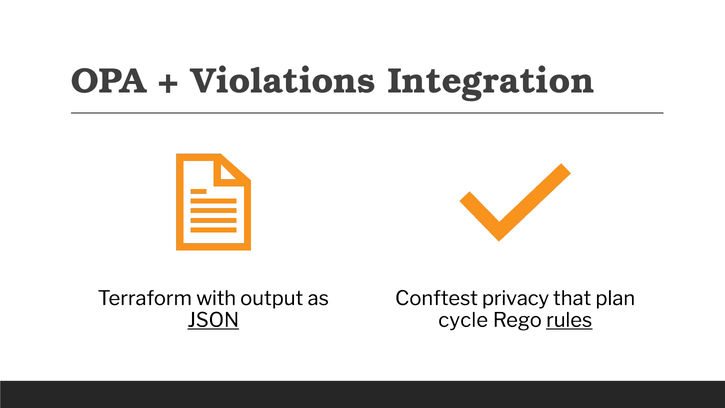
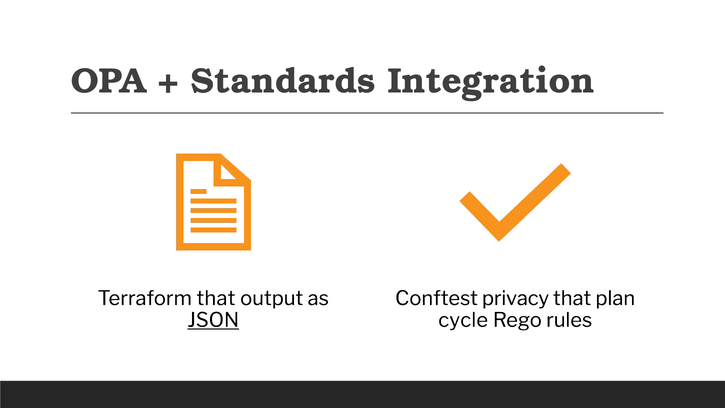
Violations: Violations -> Standards (283, 81)
Terraform with: with -> that (216, 298)
rules underline: present -> none (569, 320)
